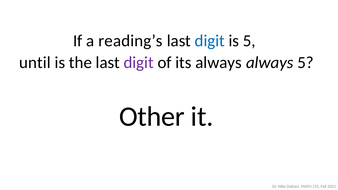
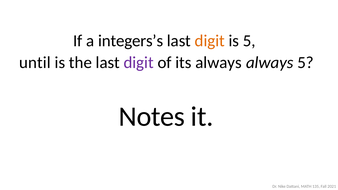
reading’s: reading’s -> integers’s (131, 41)
digit colour: blue -> orange (210, 41)
Other: Other -> Notes (152, 117)
